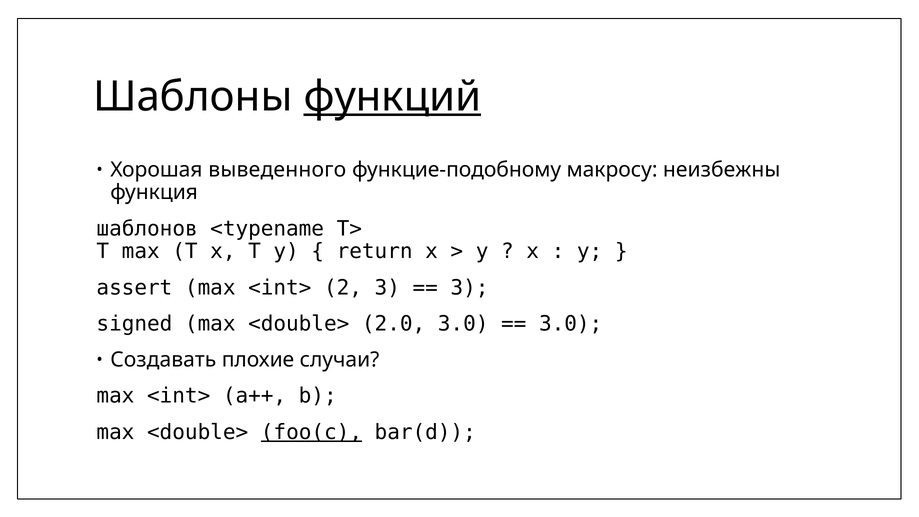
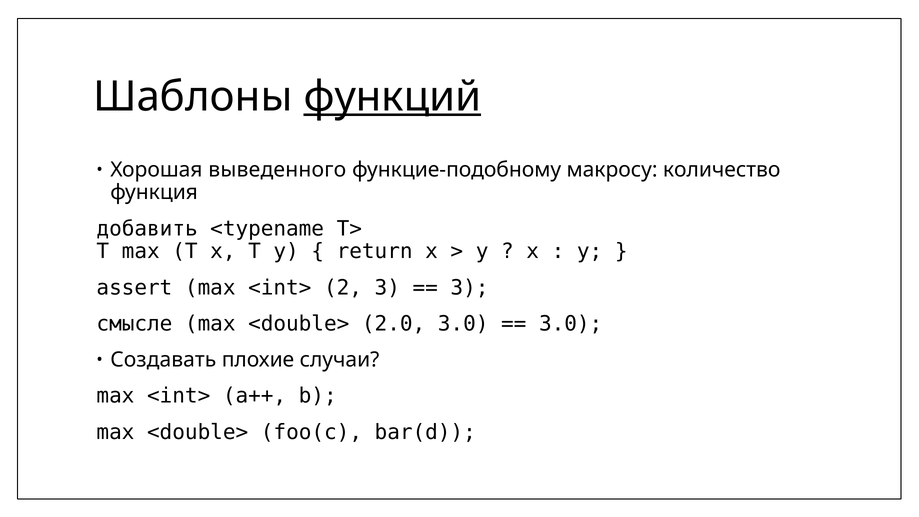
неизбежны: неизбежны -> количество (722, 170)
шаблонов: шаблонов -> добавить (147, 229)
signed: signed -> смысле (134, 324)
foo(c underline: present -> none (311, 432)
